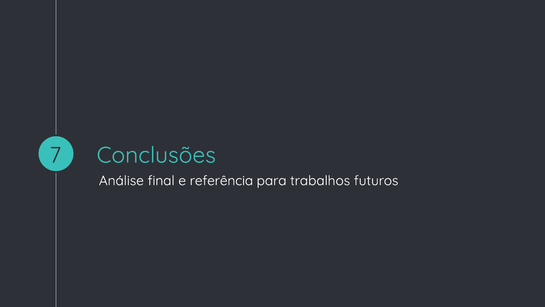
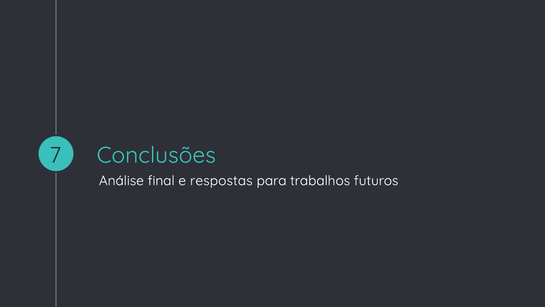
referência: referência -> respostas (221, 180)
